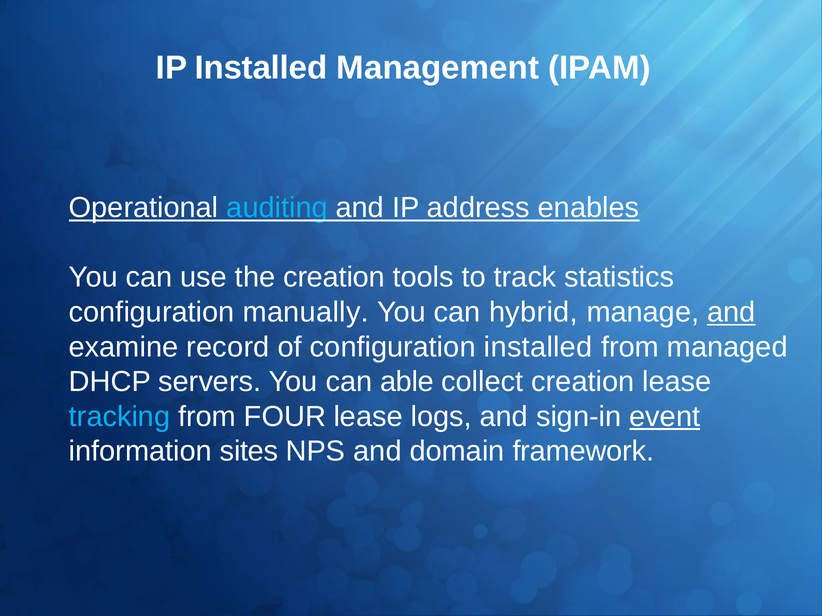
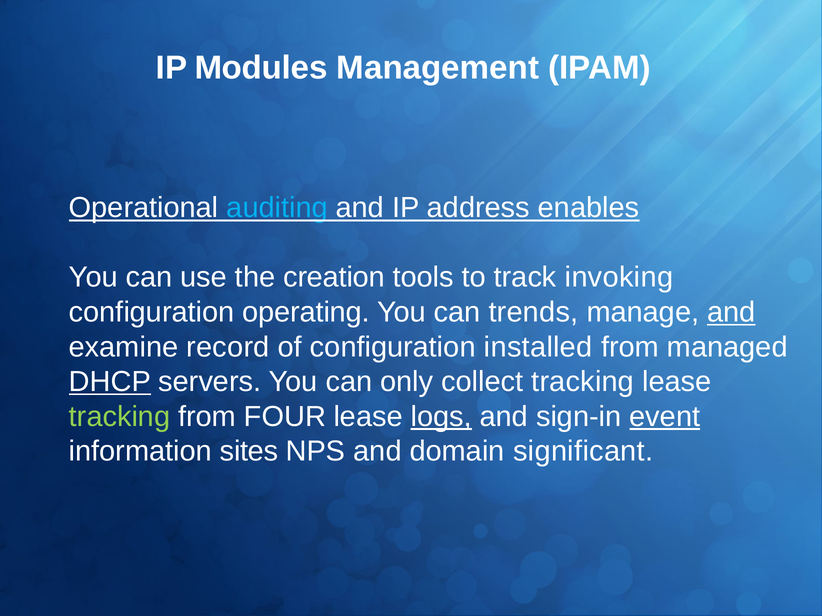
IP Installed: Installed -> Modules (261, 68)
statistics: statistics -> invoking (619, 278)
manually: manually -> operating (306, 312)
hybrid: hybrid -> trends (533, 312)
DHCP underline: none -> present (110, 382)
able: able -> only (407, 382)
collect creation: creation -> tracking (583, 382)
tracking colour: light blue -> light green (120, 417)
logs underline: none -> present (441, 417)
framework: framework -> significant (583, 452)
